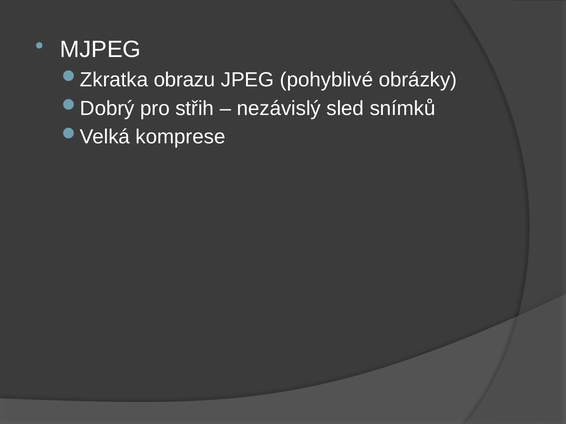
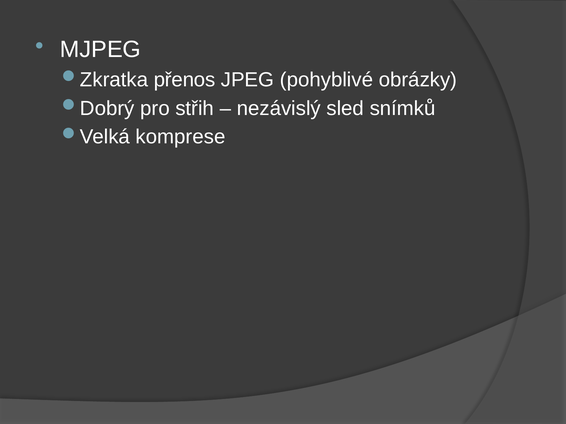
obrazu: obrazu -> přenos (185, 80)
